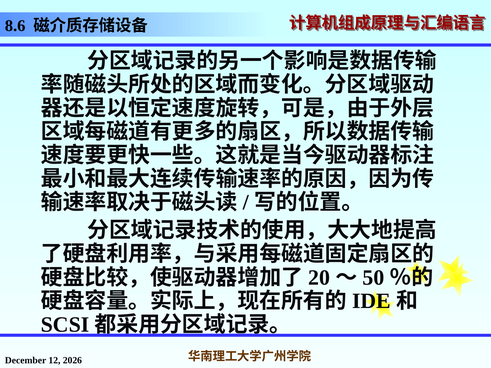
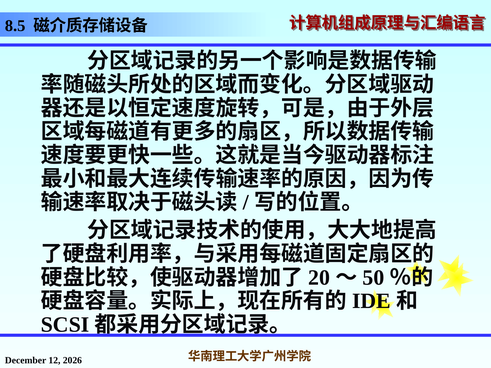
8.6: 8.6 -> 8.5 (15, 26)
